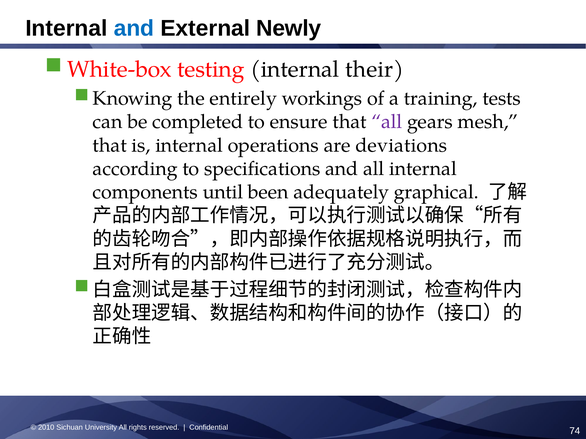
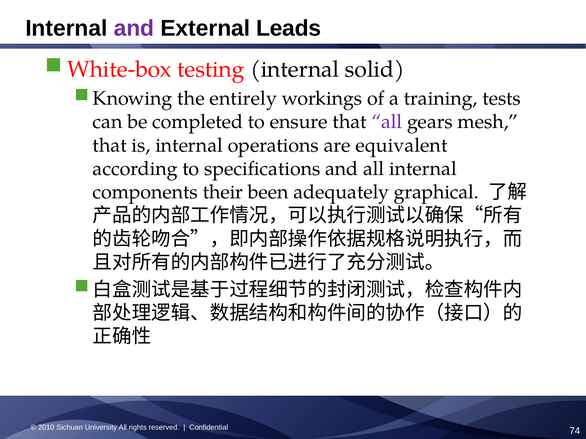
and colour: blue -> purple (134, 28)
Newly: Newly -> Leads (289, 28)
their: their -> solid (375, 69)
deviations: deviations -> equivalent (401, 145)
until: until -> their (223, 192)
